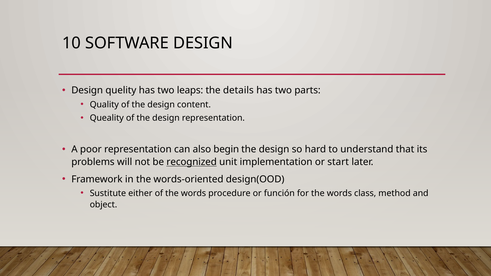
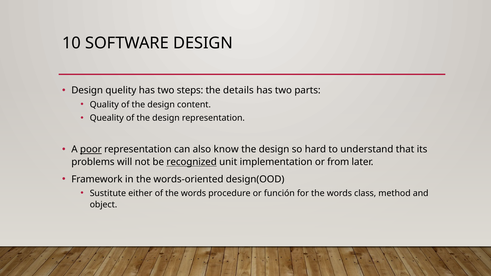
leaps: leaps -> steps (190, 90)
poor underline: none -> present (91, 150)
begin: begin -> know (226, 150)
start: start -> from (338, 162)
